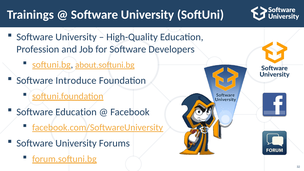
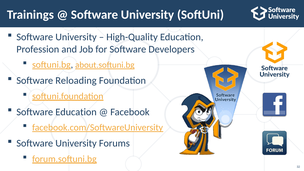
Introduce: Introduce -> Reloading (76, 81)
